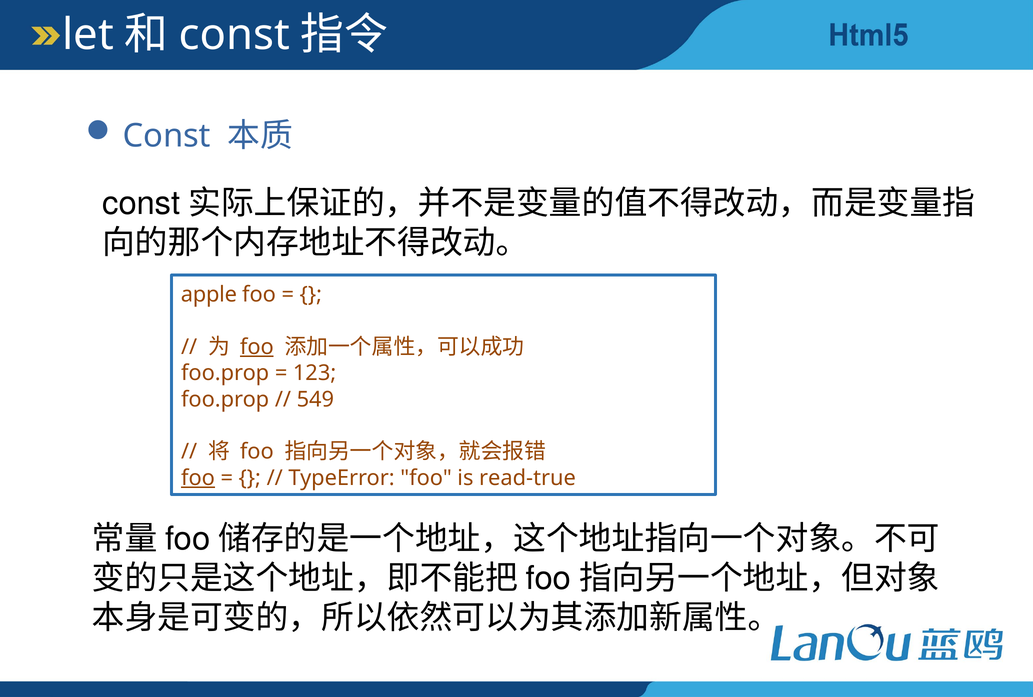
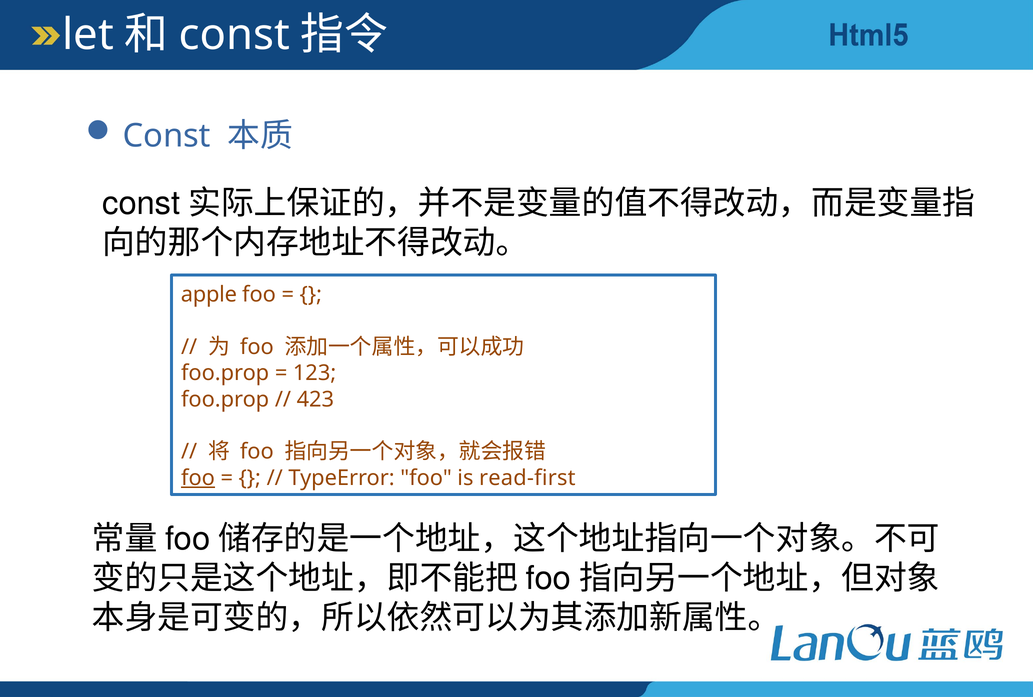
foo underline: present -> none (257, 347)
549: 549 -> 423 (315, 399)
read-true: read-true -> read-first (527, 478)
